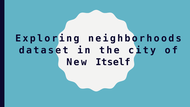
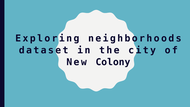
Itself: Itself -> Colony (113, 62)
